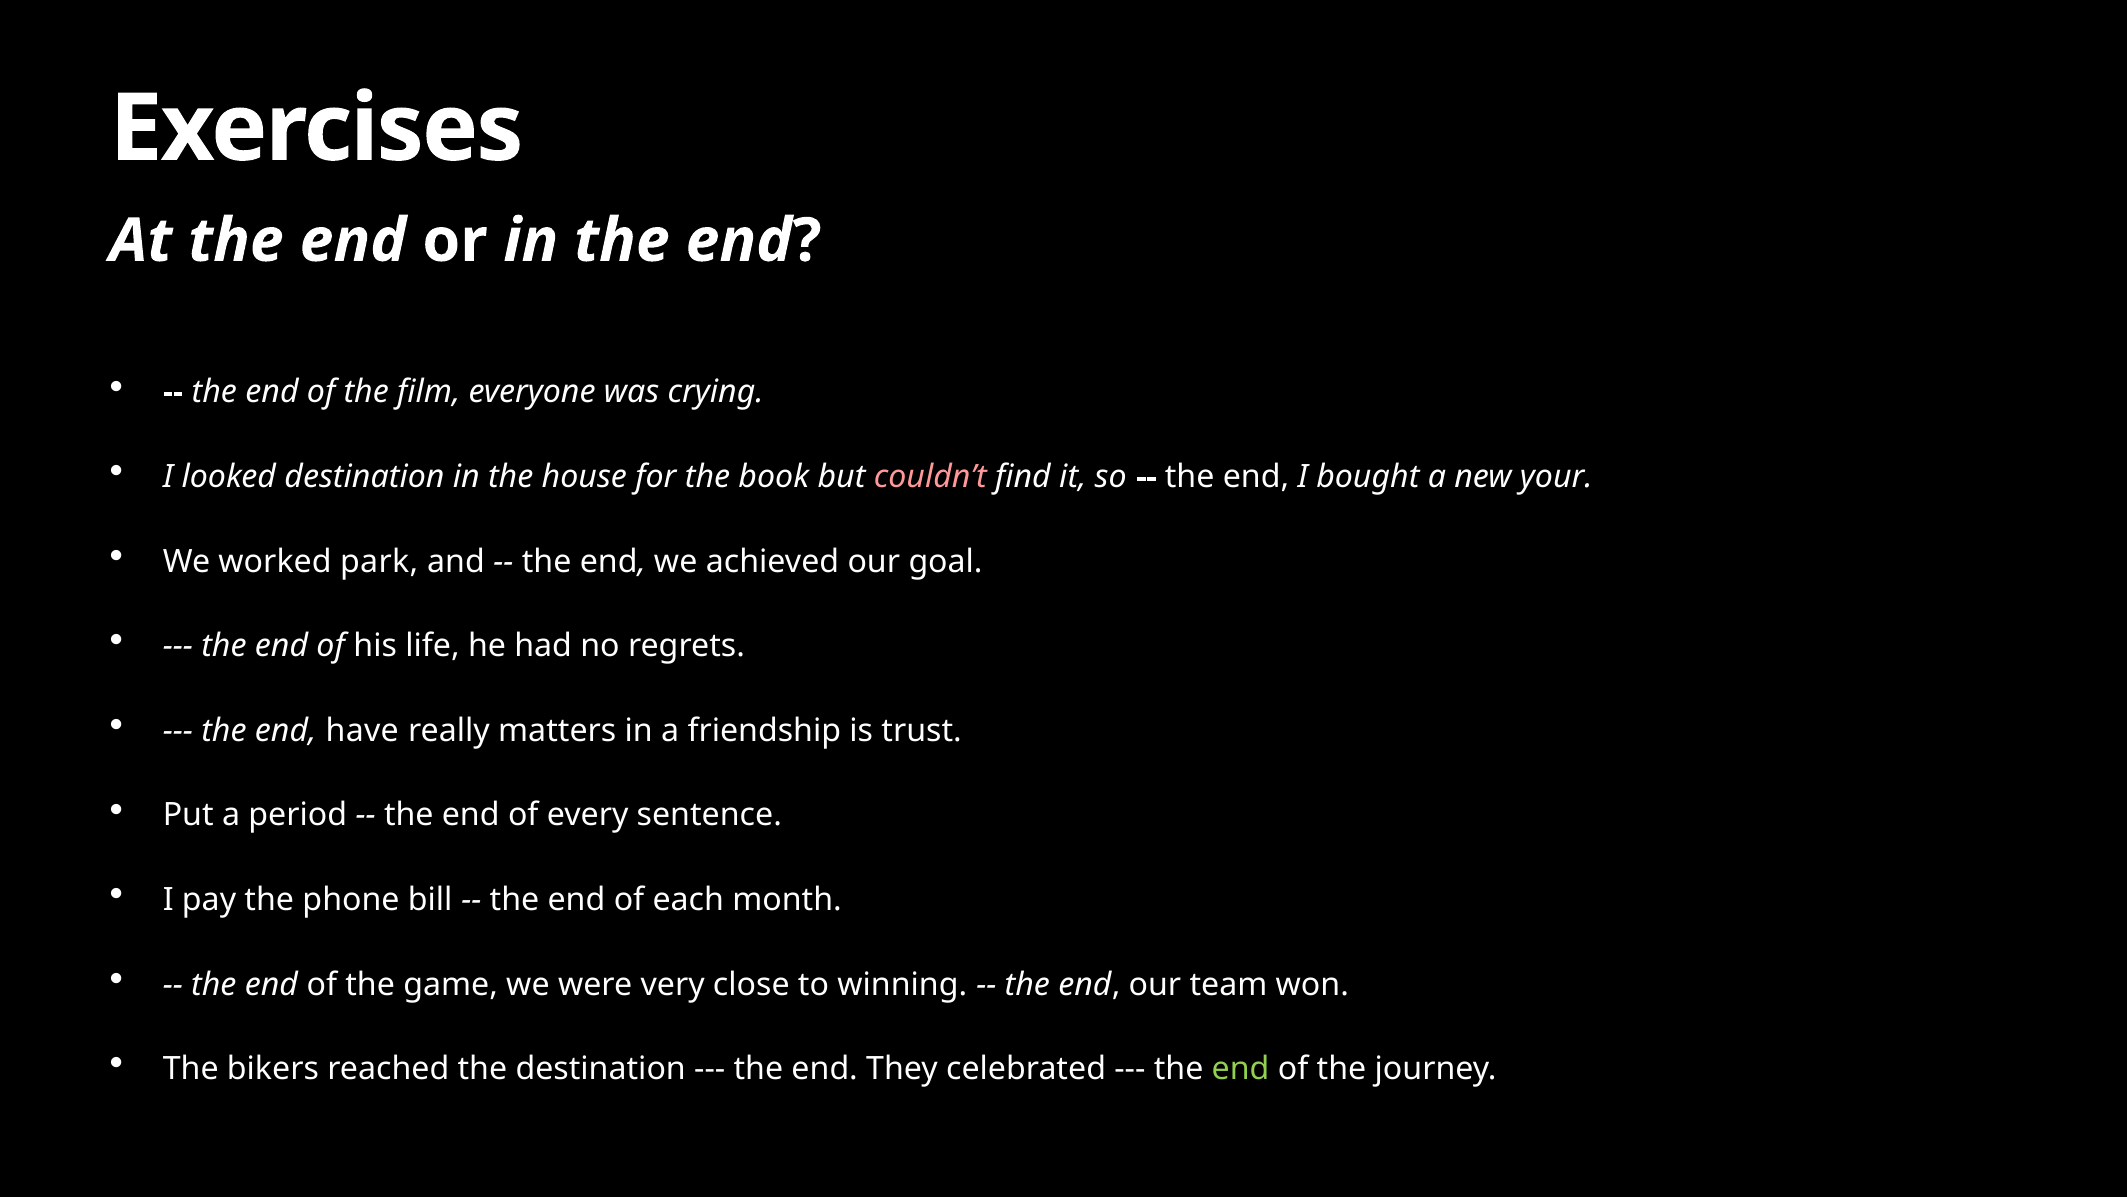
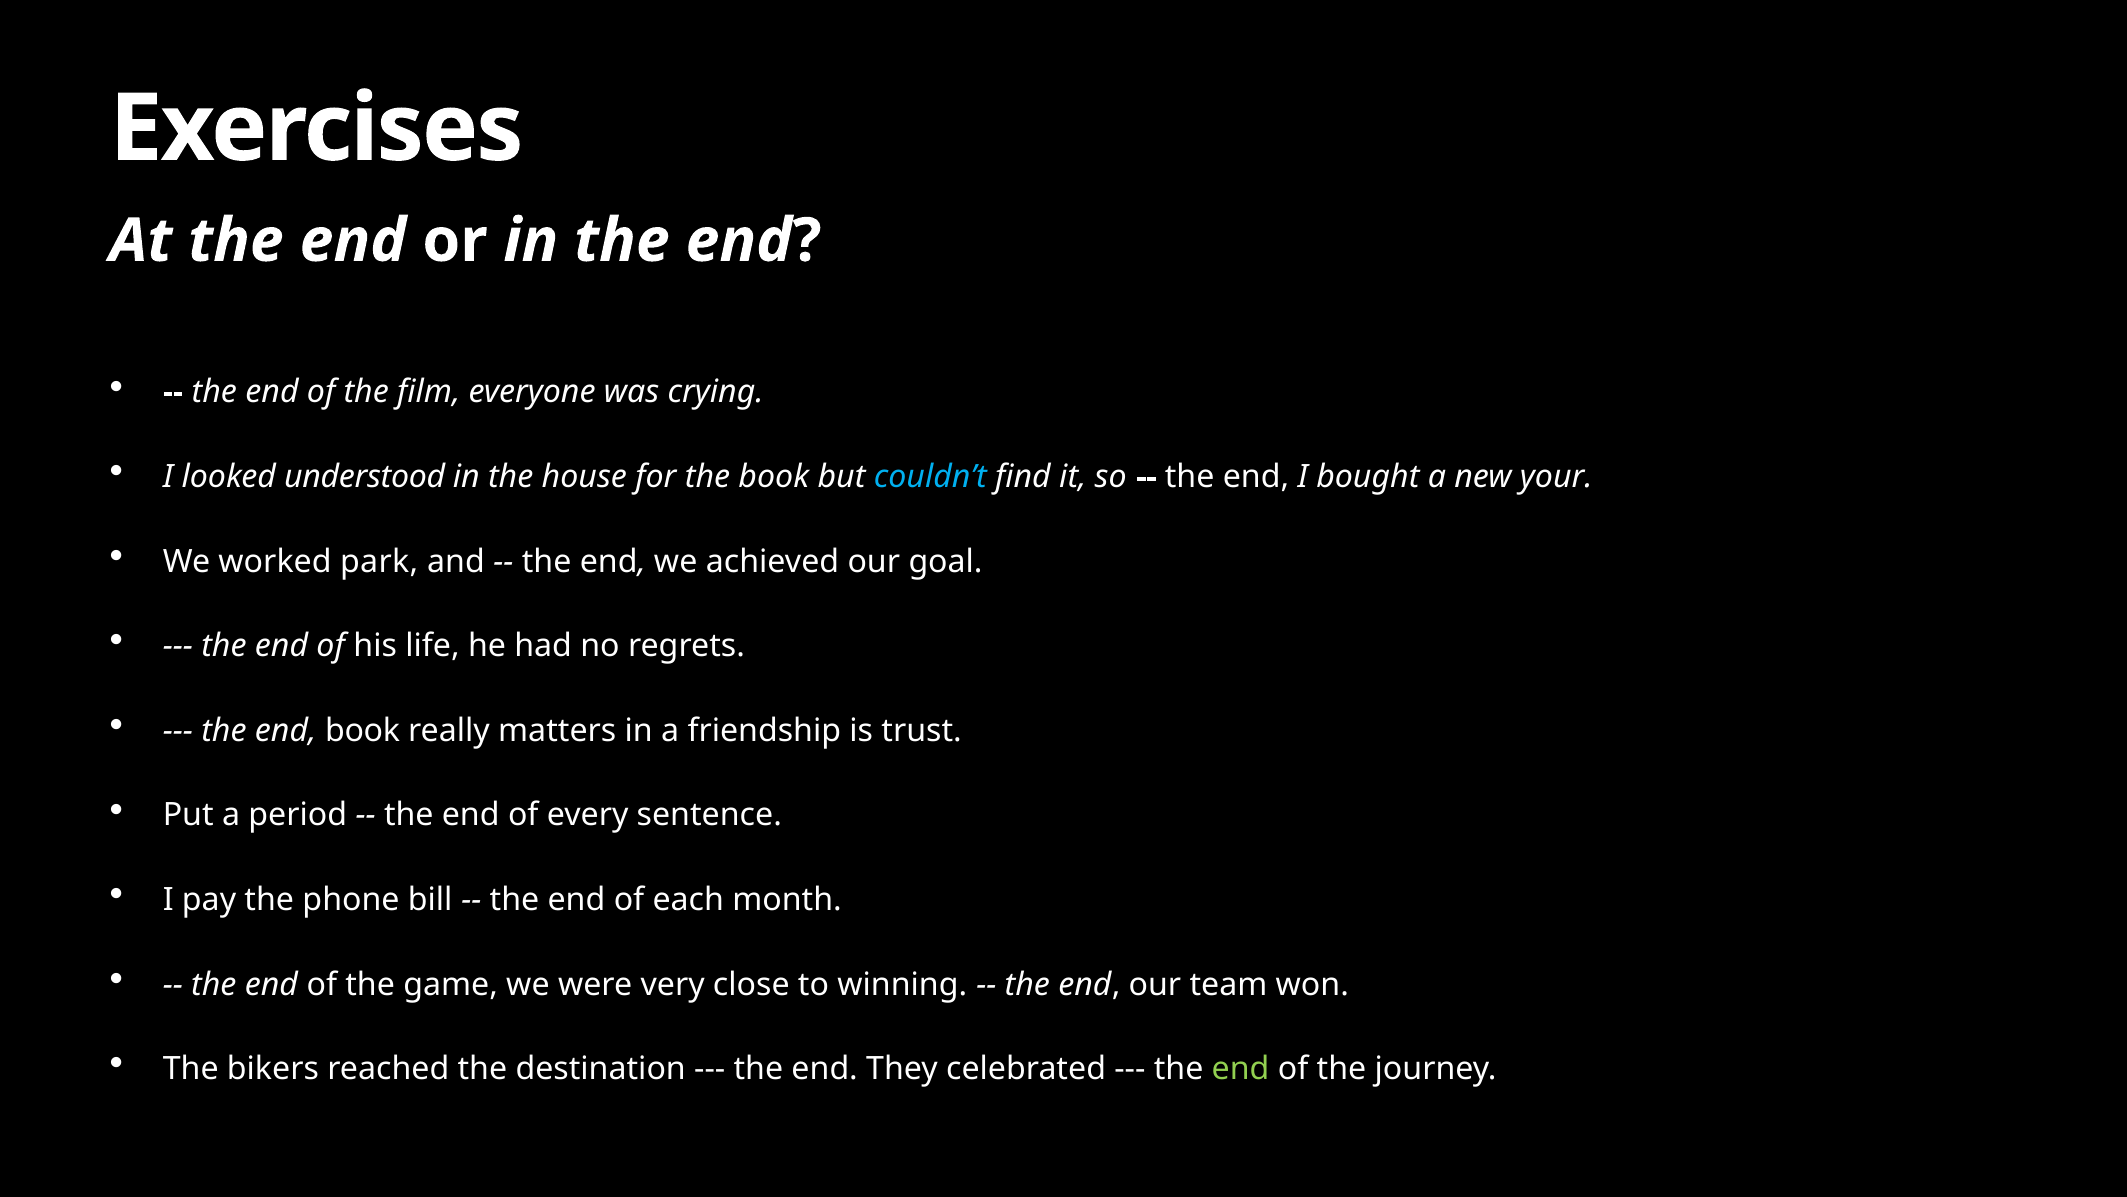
looked destination: destination -> understood (365, 477)
couldn’t colour: pink -> light blue (930, 477)
end have: have -> book (363, 730)
